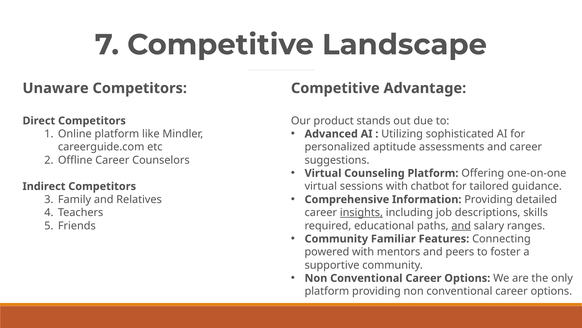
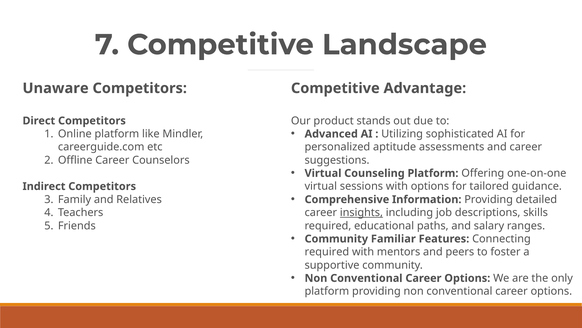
with chatbot: chatbot -> options (430, 186)
and underline: present -> none (461, 225)
powered: powered -> required (327, 252)
